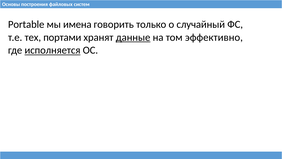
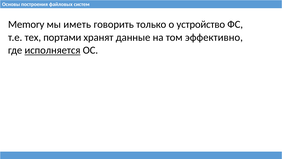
Portable: Portable -> Memory (26, 24)
имена: имена -> иметь (77, 24)
случайный: случайный -> устройство (201, 24)
данные underline: present -> none (133, 37)
